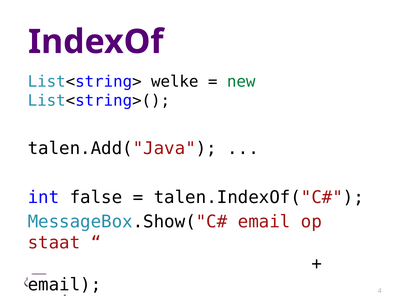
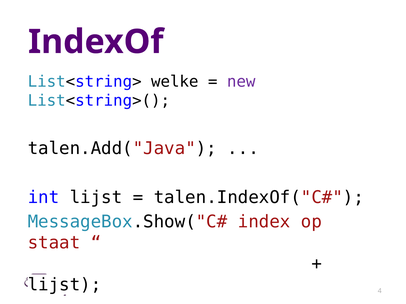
new colour: green -> purple (241, 82)
int false: false -> lijst (96, 198)
email: email -> index (264, 222)
email: email -> lijst (65, 285)
